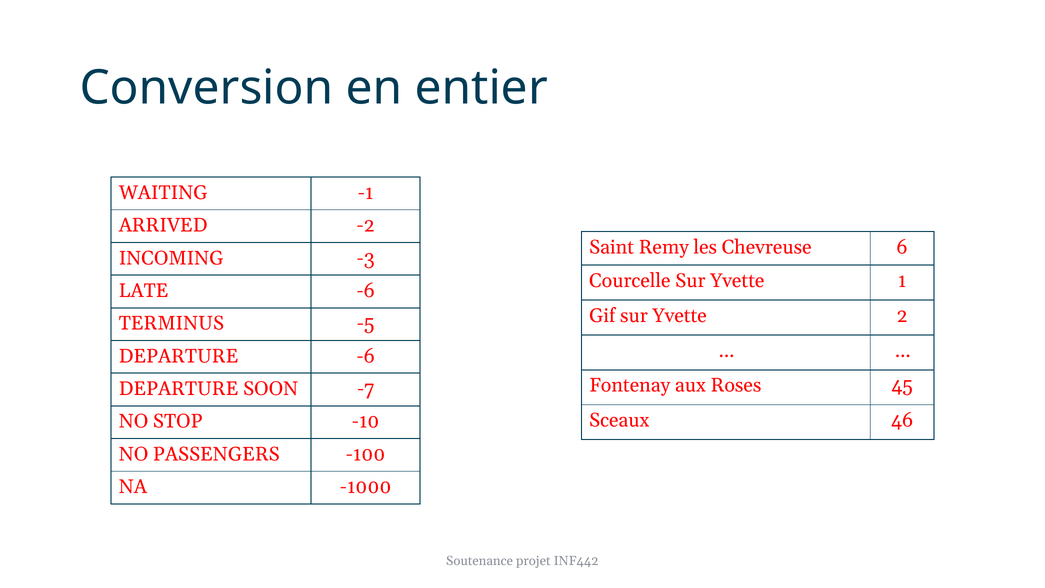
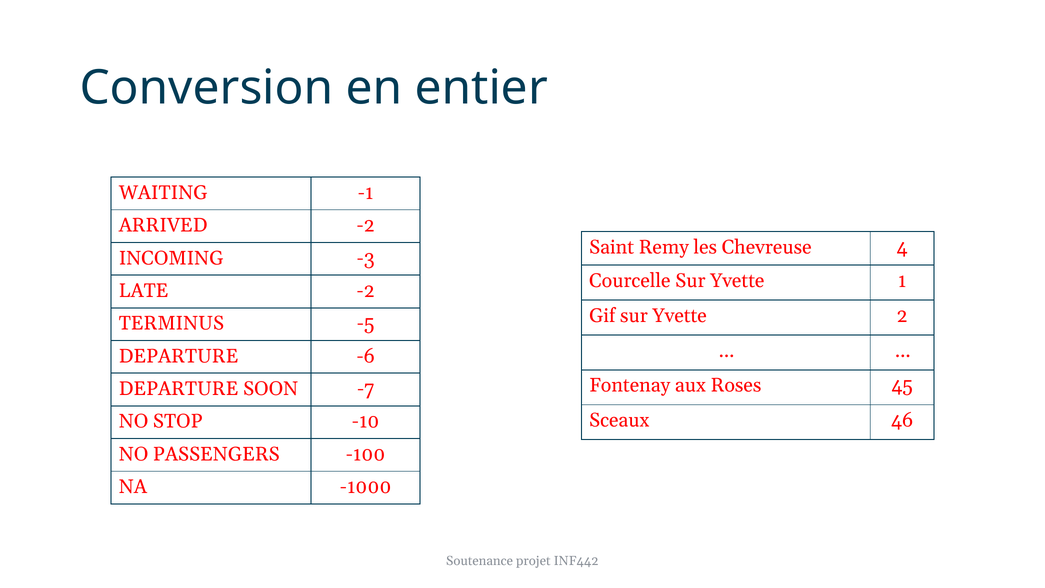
6: 6 -> 4 (902, 247)
LATE -6: -6 -> -2 (366, 291)
